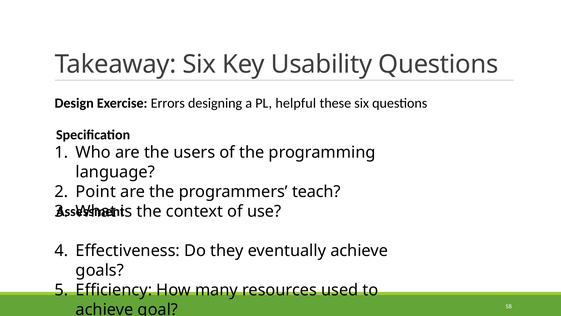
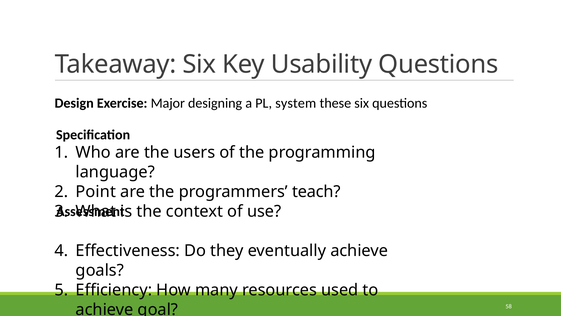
Errors: Errors -> Major (168, 103)
helpful: helpful -> system (296, 103)
